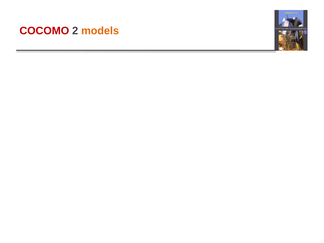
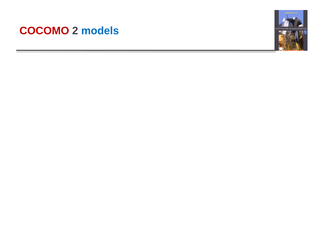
models colour: orange -> blue (100, 31)
